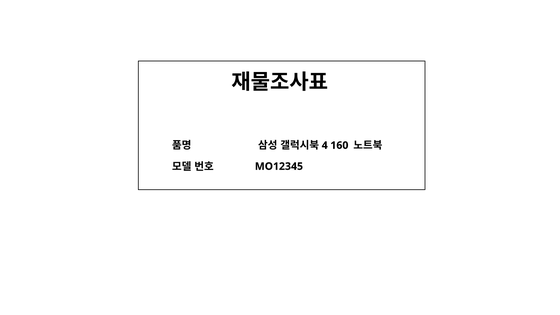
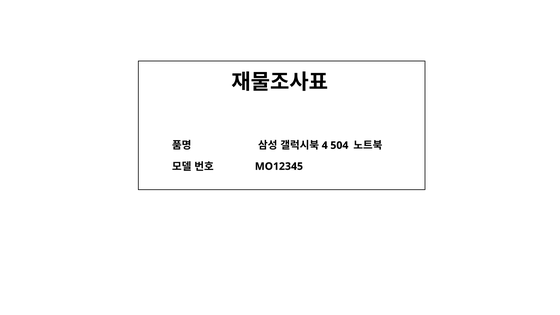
160: 160 -> 504 (339, 145)
